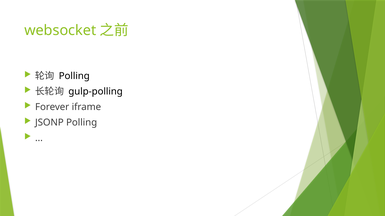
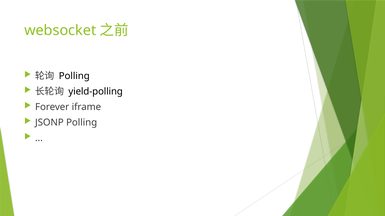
gulp-polling: gulp-polling -> yield-polling (96, 92)
